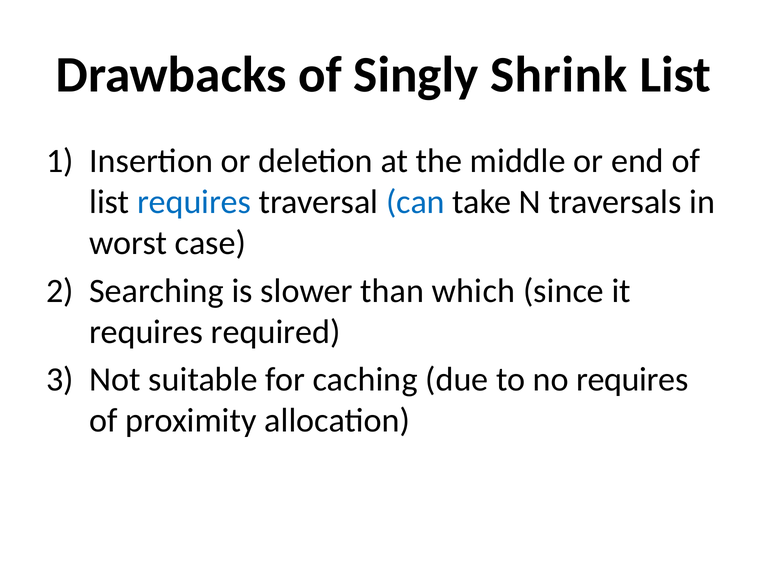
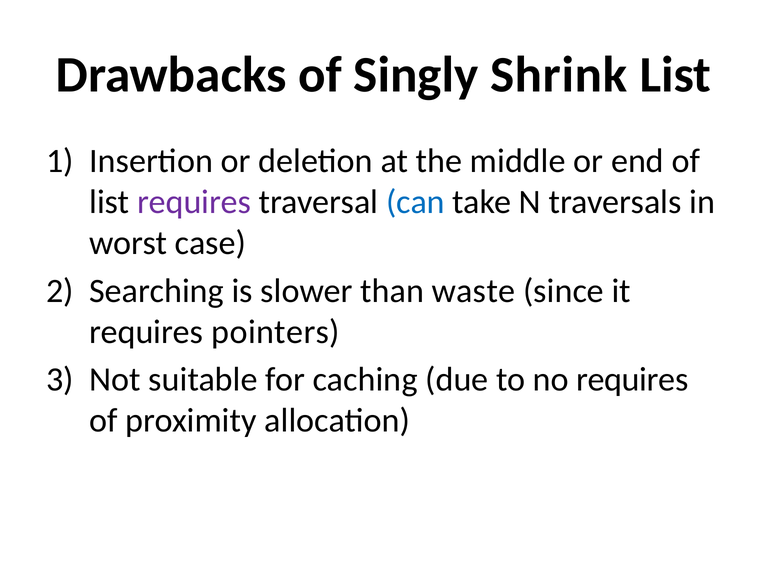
requires colour: blue -> purple (194, 202)
which: which -> waste (473, 291)
required: required -> pointers (276, 332)
